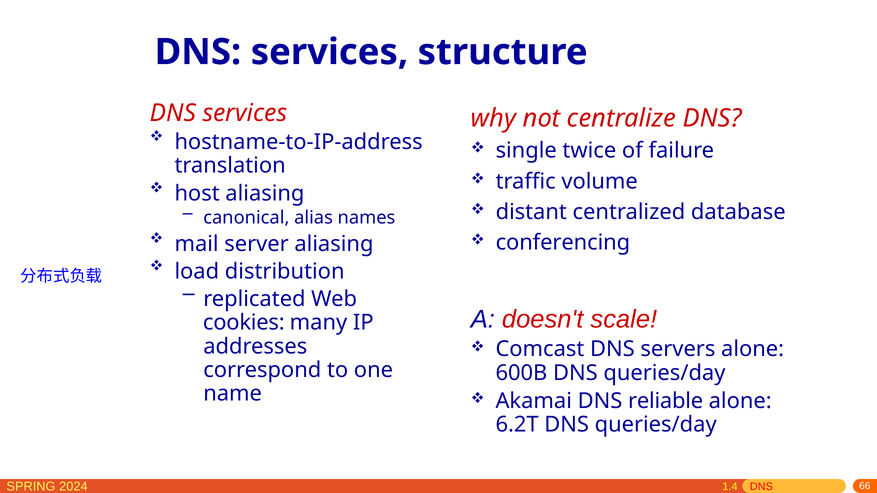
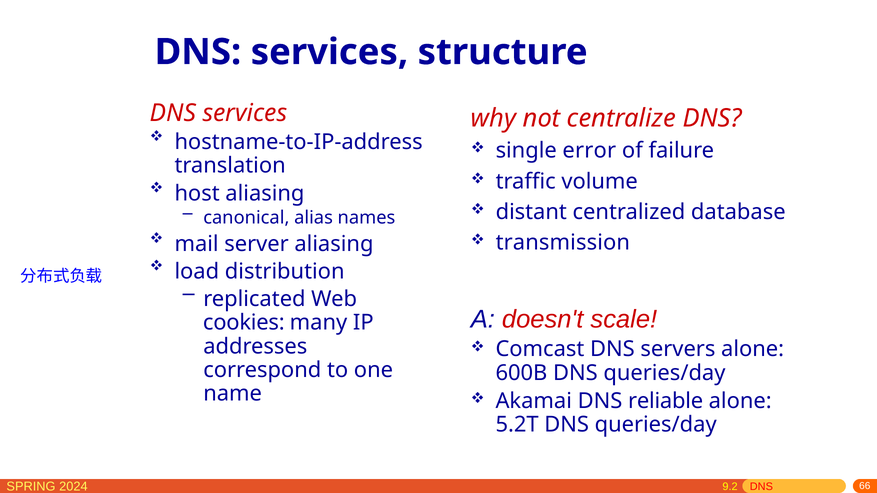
twice: twice -> error (589, 151)
conferencing: conferencing -> transmission (563, 243)
6.2T: 6.2T -> 5.2T (517, 425)
1.4: 1.4 -> 9.2 (730, 487)
